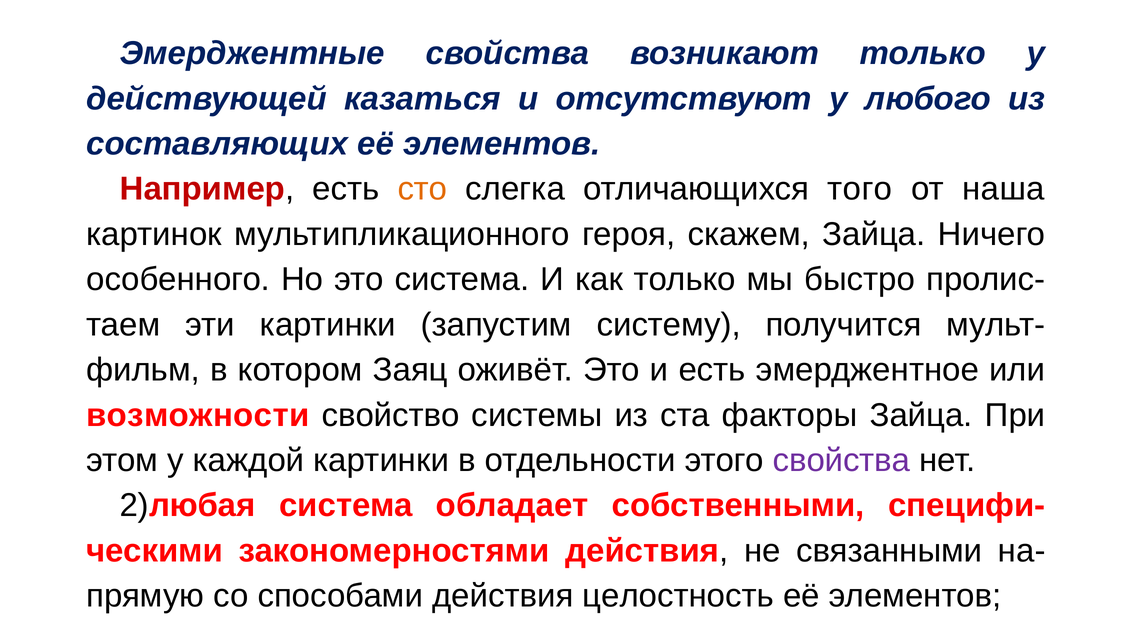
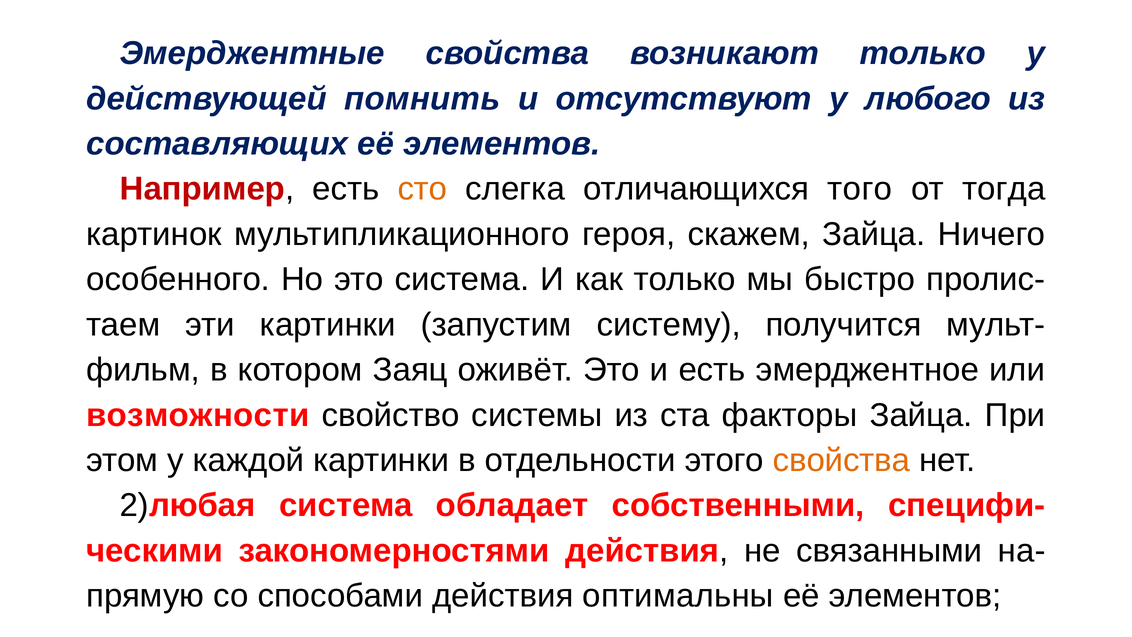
казаться: казаться -> помнить (422, 99)
наша: наша -> тогда (1004, 189)
свойства colour: purple -> orange (841, 460)
целостность: целостность -> оптимальны (678, 596)
